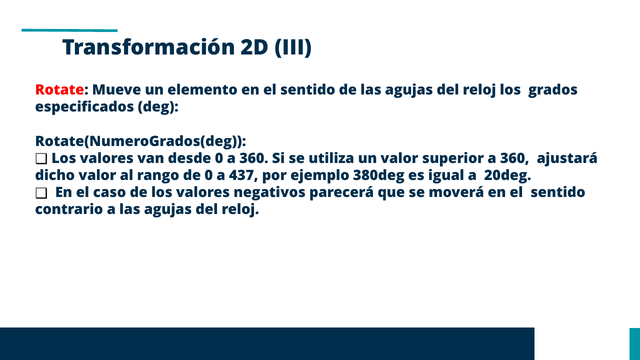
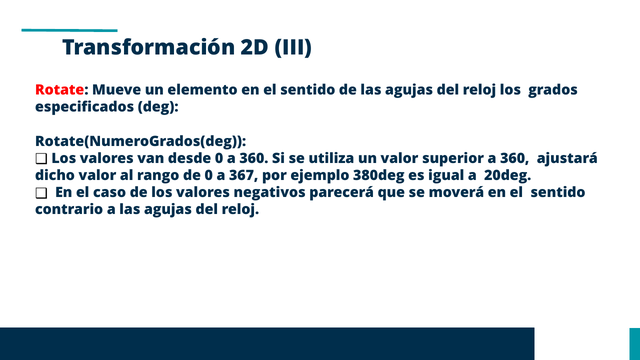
437: 437 -> 367 (244, 176)
